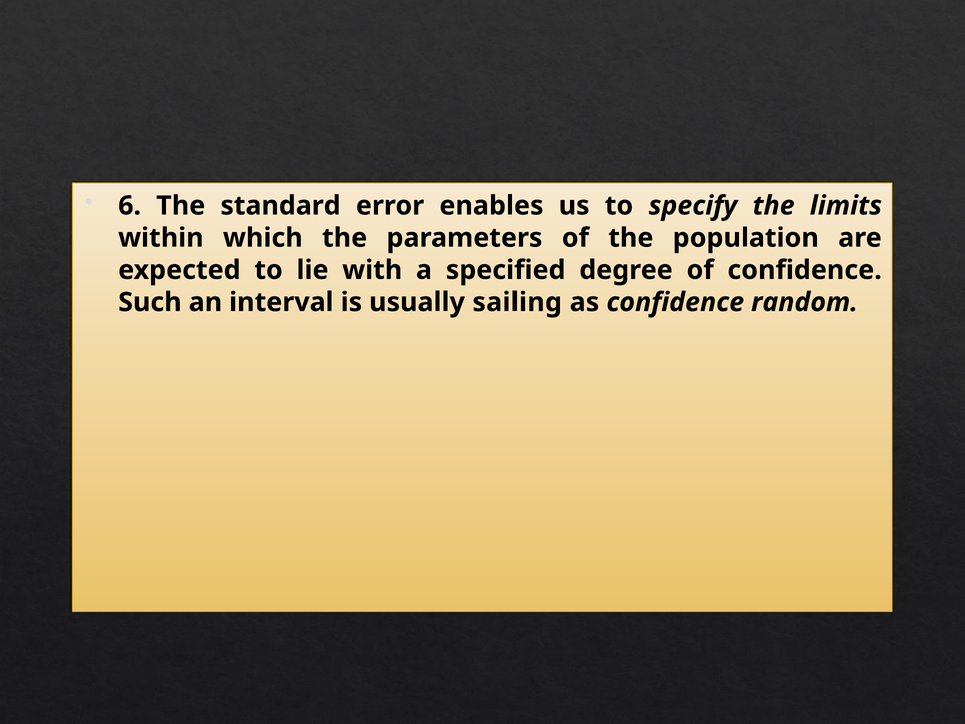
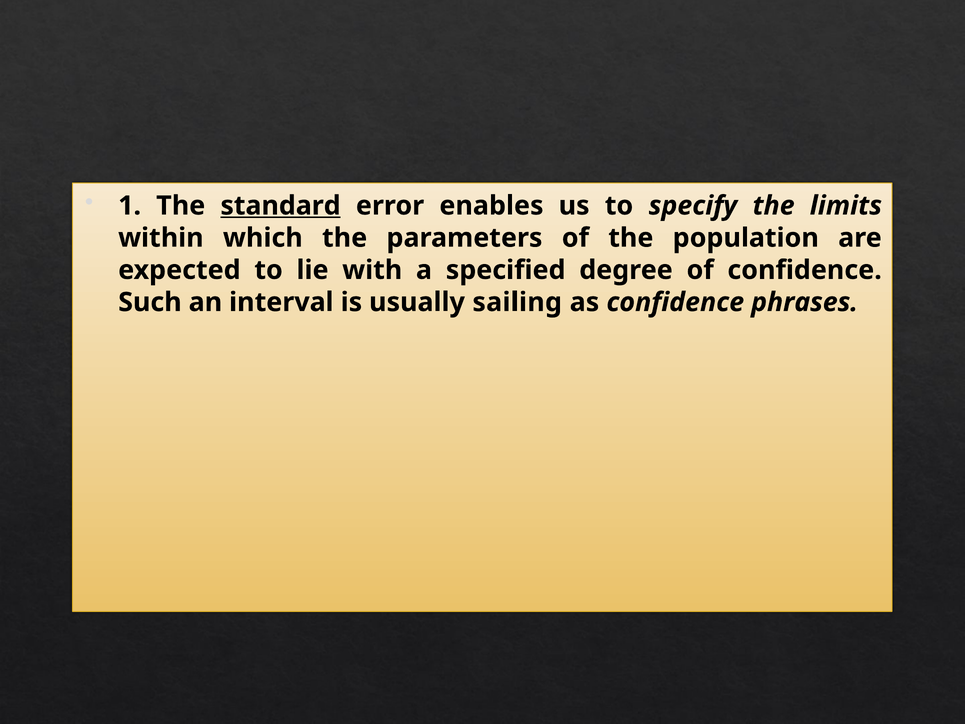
6: 6 -> 1 (130, 206)
standard underline: none -> present (281, 206)
random: random -> phrases (805, 302)
